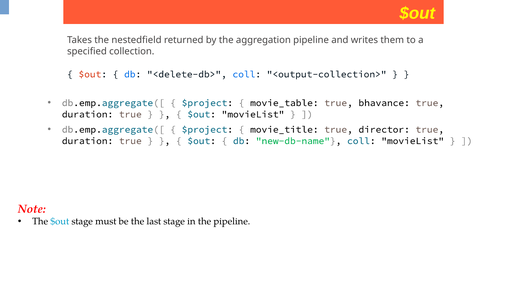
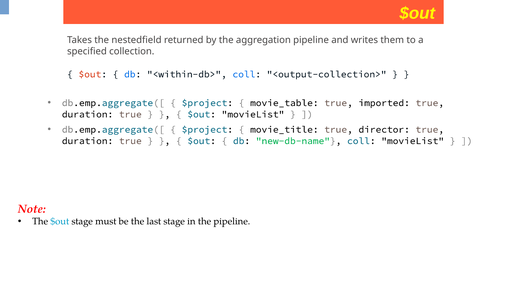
<delete-db>: <delete-db> -> <within-db> (187, 74)
bhavance: bhavance -> imported (384, 103)
